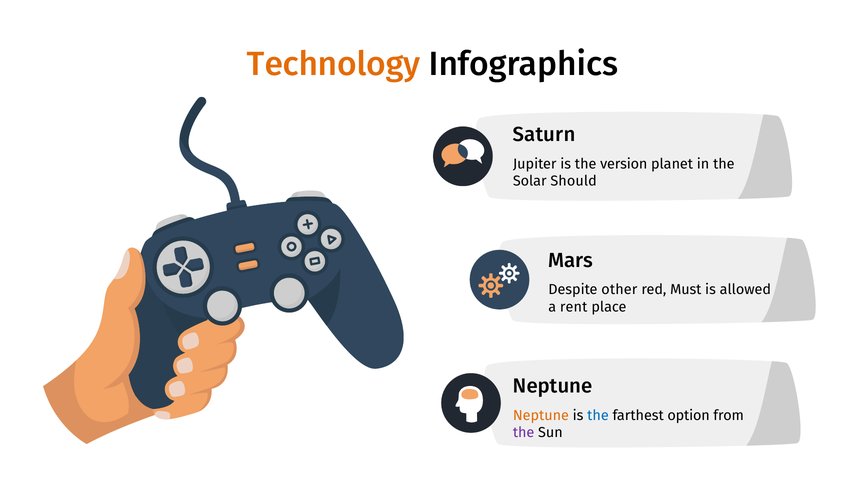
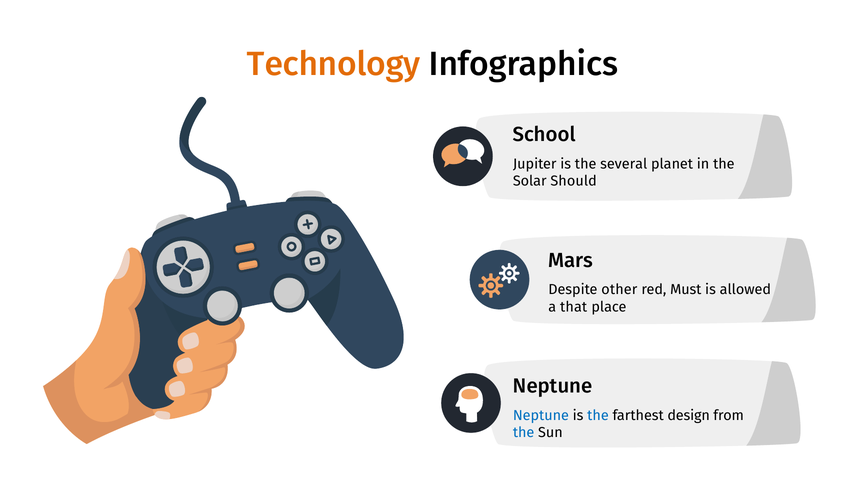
Saturn: Saturn -> School (544, 134)
version: version -> several (624, 164)
rent: rent -> that (574, 307)
Neptune colour: orange -> blue (541, 415)
option: option -> design (689, 415)
the colour: purple -> blue (524, 433)
